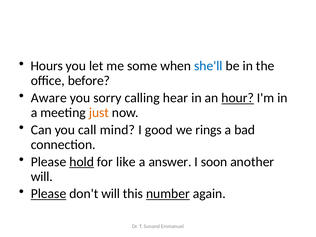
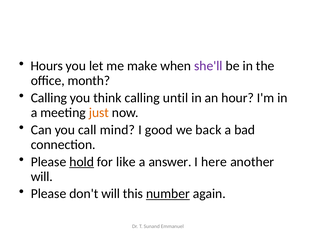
some: some -> make (142, 66)
she'll colour: blue -> purple (208, 66)
before: before -> month (89, 81)
Aware: Aware -> Calling (49, 98)
sorry: sorry -> think (107, 98)
hear: hear -> until (175, 98)
hour underline: present -> none (238, 98)
rings: rings -> back (208, 130)
soon: soon -> here (214, 162)
Please underline: present -> none (49, 194)
